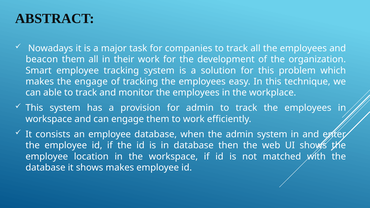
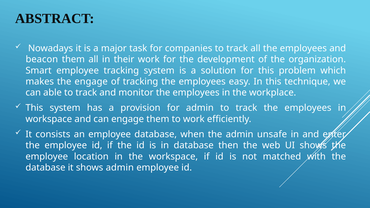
admin system: system -> unsafe (272, 134)
shows makes: makes -> admin (120, 168)
